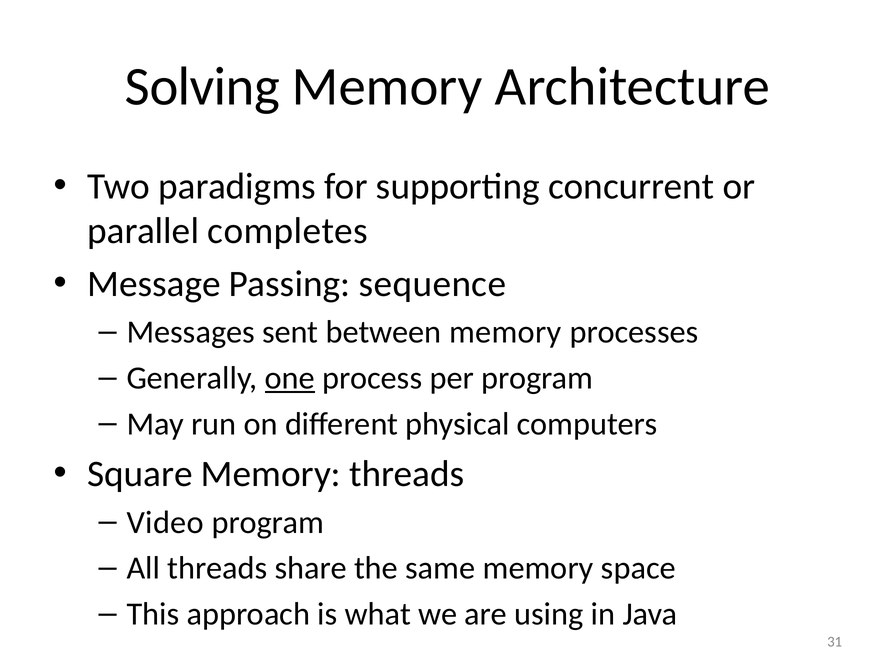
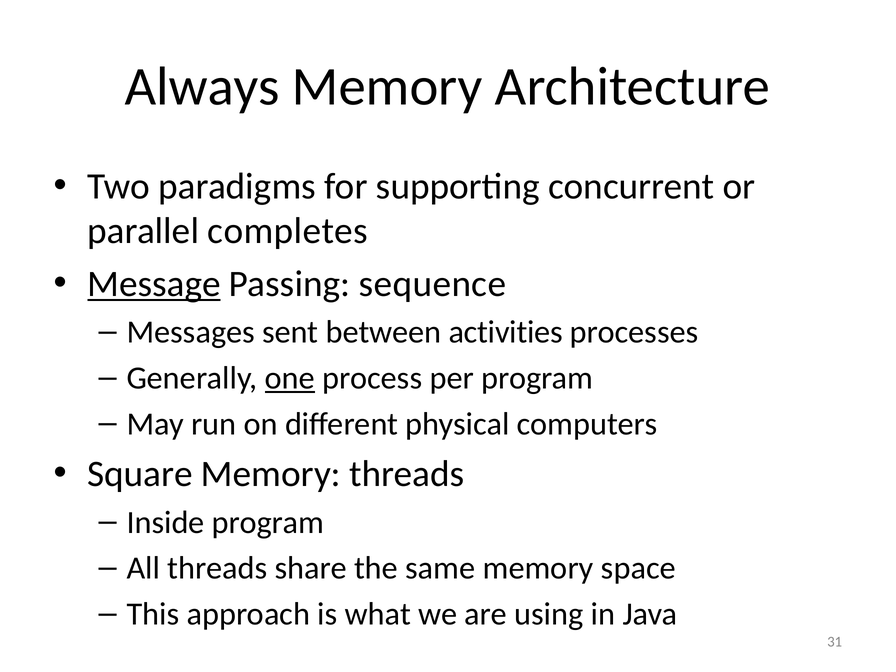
Solving: Solving -> Always (202, 87)
Message underline: none -> present (154, 284)
between memory: memory -> activities (506, 332)
Video: Video -> Inside (166, 522)
